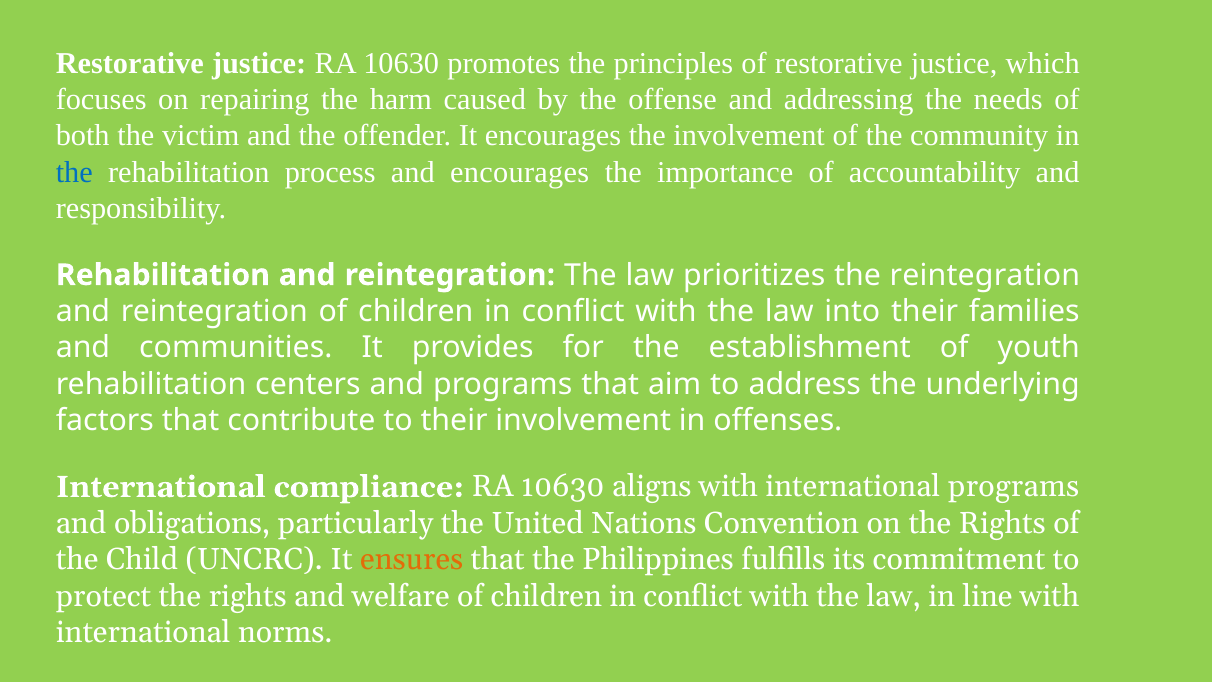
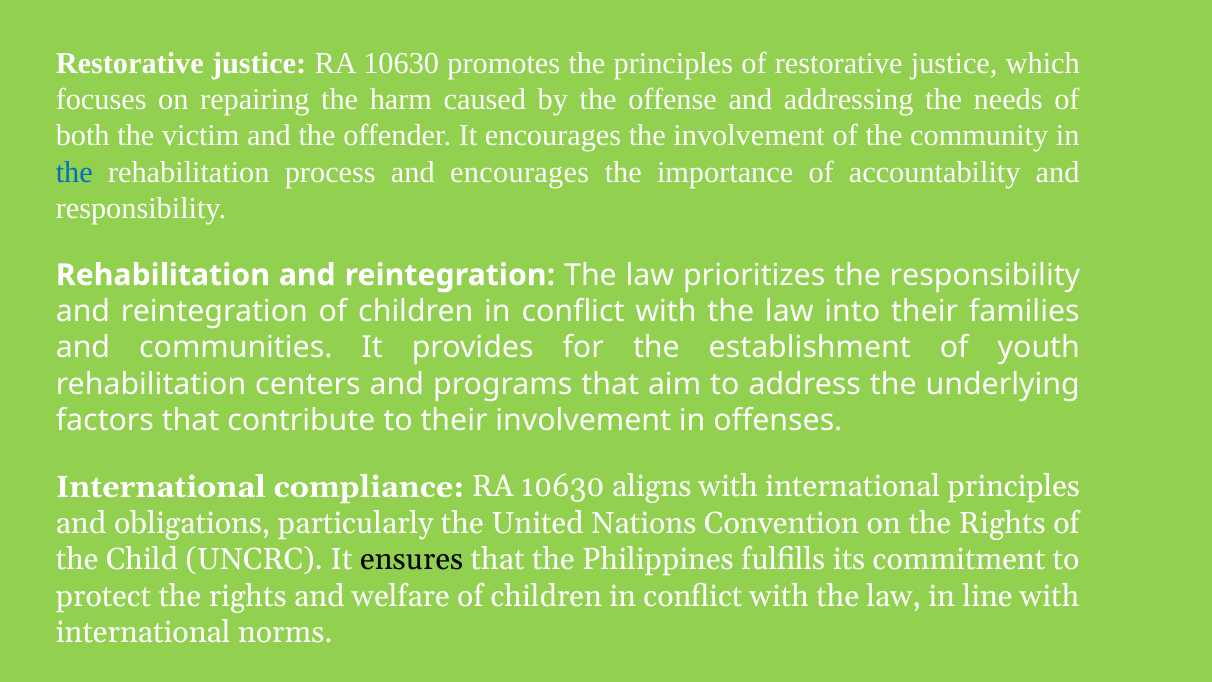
the reintegration: reintegration -> responsibility (985, 275)
international programs: programs -> principles (1014, 487)
ensures colour: orange -> black (412, 559)
